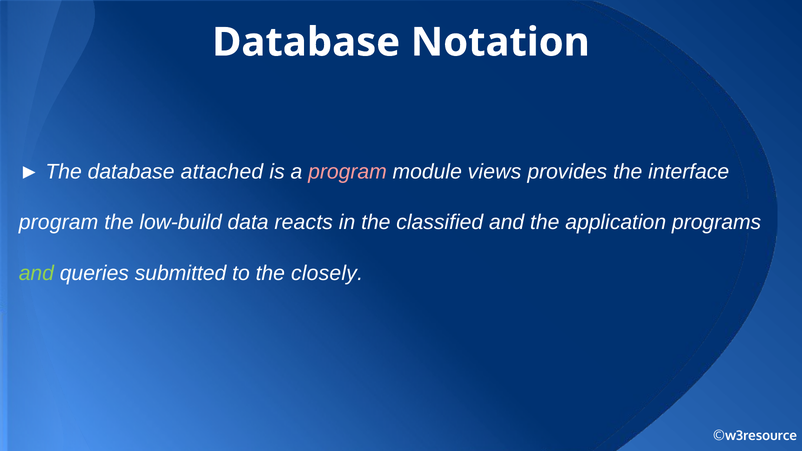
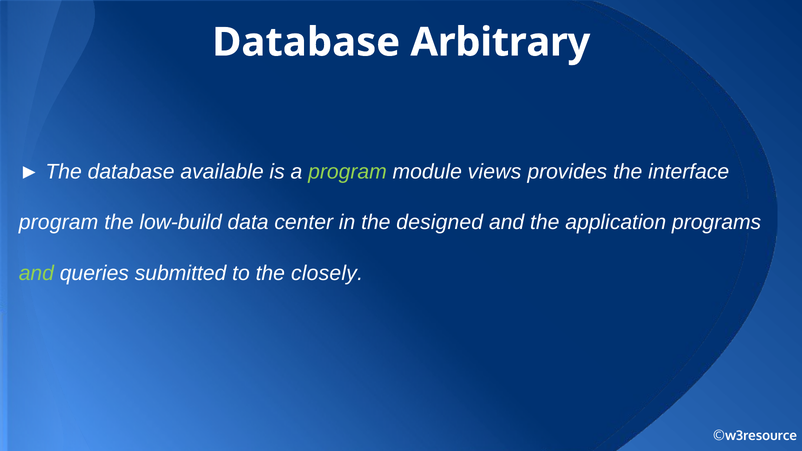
Notation: Notation -> Arbitrary (500, 42)
attached: attached -> available (222, 172)
program colour: pink -> light green (348, 172)
reacts: reacts -> center (304, 223)
classified: classified -> designed (440, 223)
